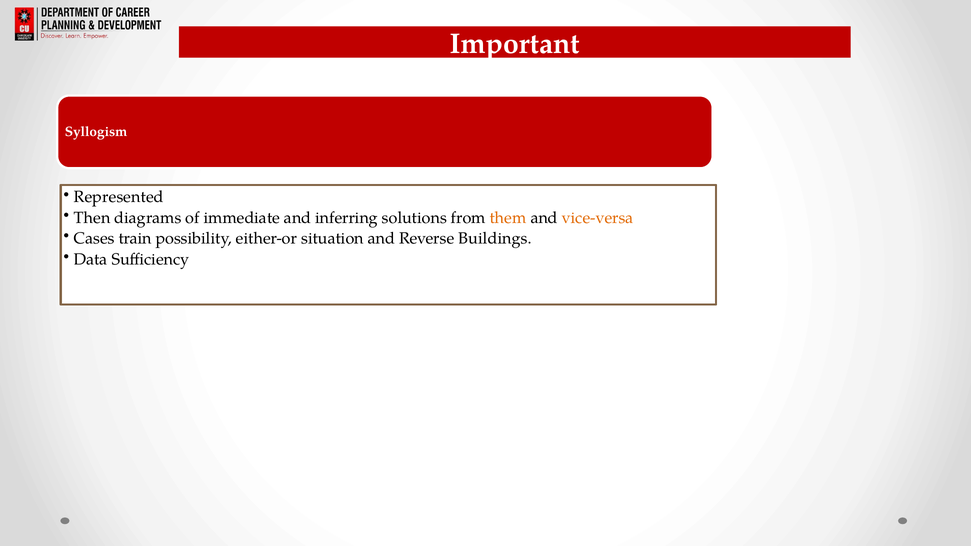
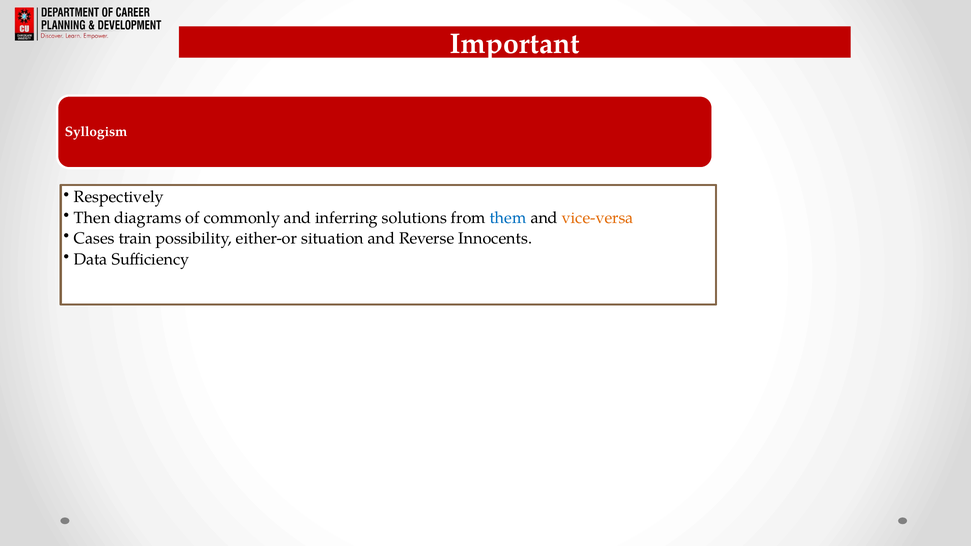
Represented: Represented -> Respectively (119, 197)
immediate: immediate -> commonly (242, 218)
them colour: orange -> blue (508, 218)
Buildings: Buildings -> Innocents (495, 239)
